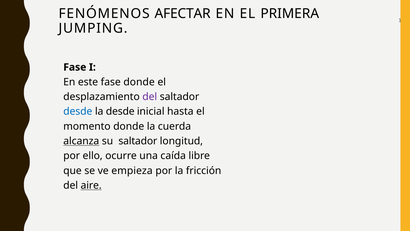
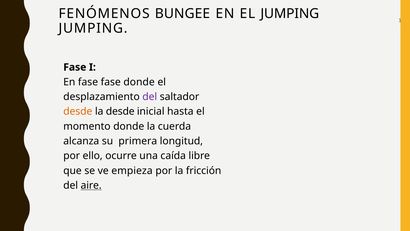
AFECTAR: AFECTAR -> BUNGEE (182, 14)
EL PRIMERA: PRIMERA -> JUMPING (290, 14)
En este: este -> fase (88, 82)
desde colour: blue -> orange (78, 111)
alcanza underline: present -> none (81, 141)
su saltador: saltador -> primera (138, 141)
